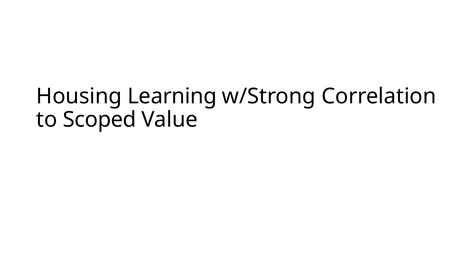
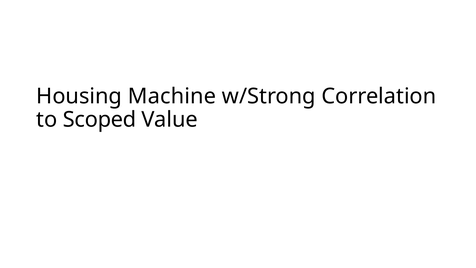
Learning: Learning -> Machine (172, 96)
